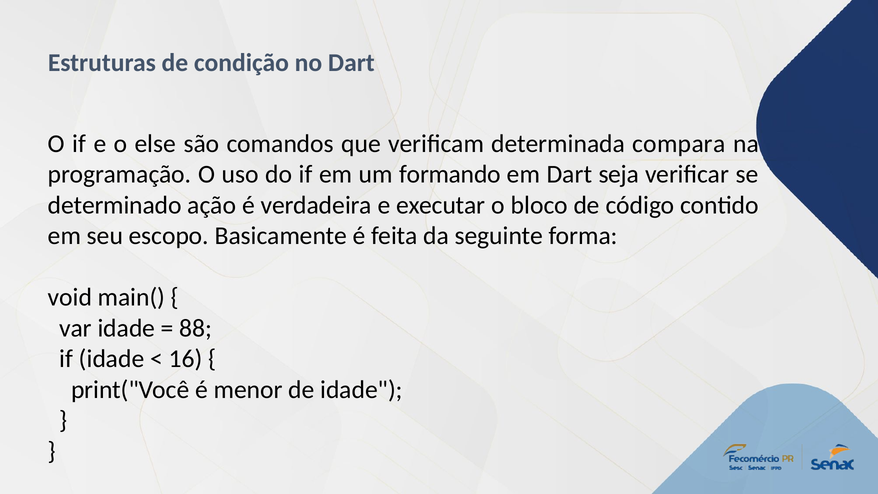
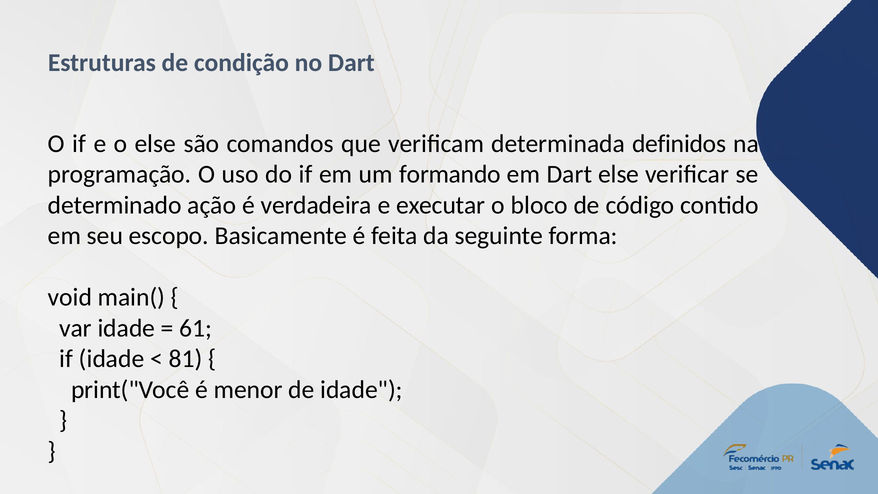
compara: compara -> definidos (679, 144)
Dart seja: seja -> else (619, 174)
88: 88 -> 61 (196, 328)
16: 16 -> 81 (185, 359)
